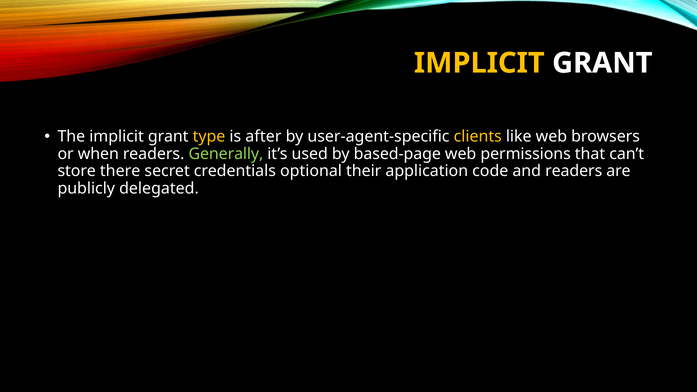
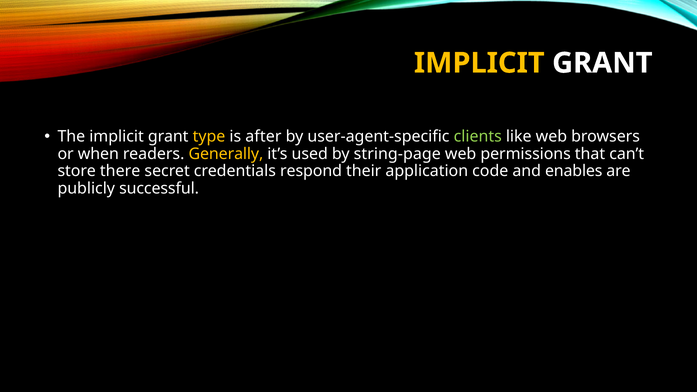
clients colour: yellow -> light green (478, 137)
Generally colour: light green -> yellow (226, 154)
based-page: based-page -> string-page (397, 154)
optional: optional -> respond (311, 171)
and readers: readers -> enables (574, 171)
delegated: delegated -> successful (159, 188)
